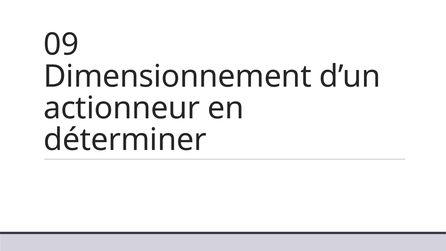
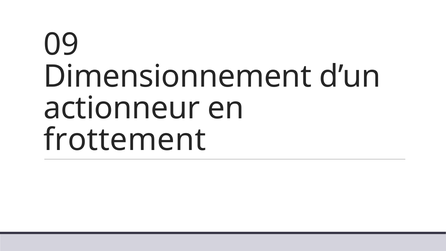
déterminer: déterminer -> frottement (125, 140)
